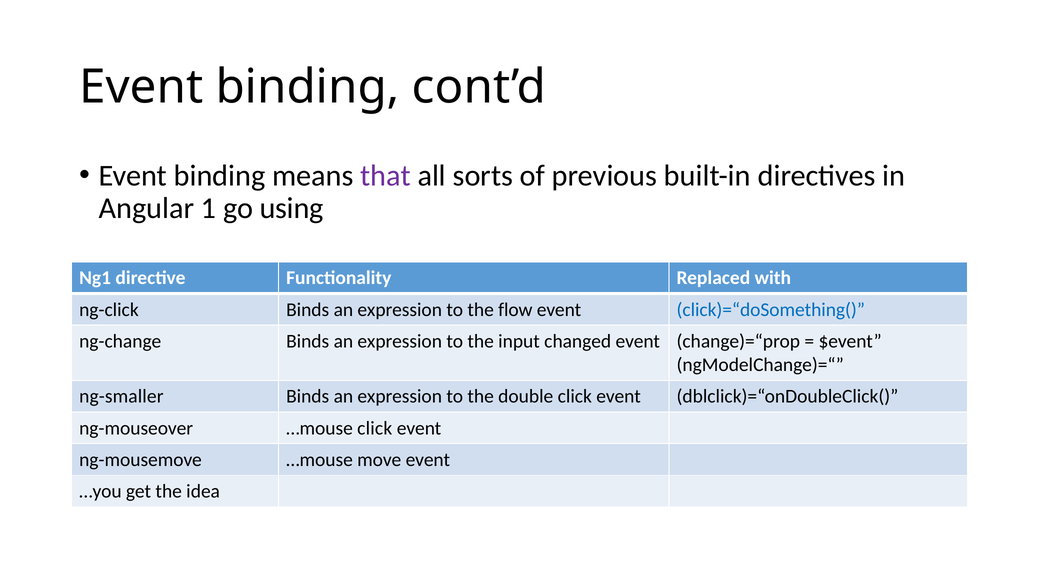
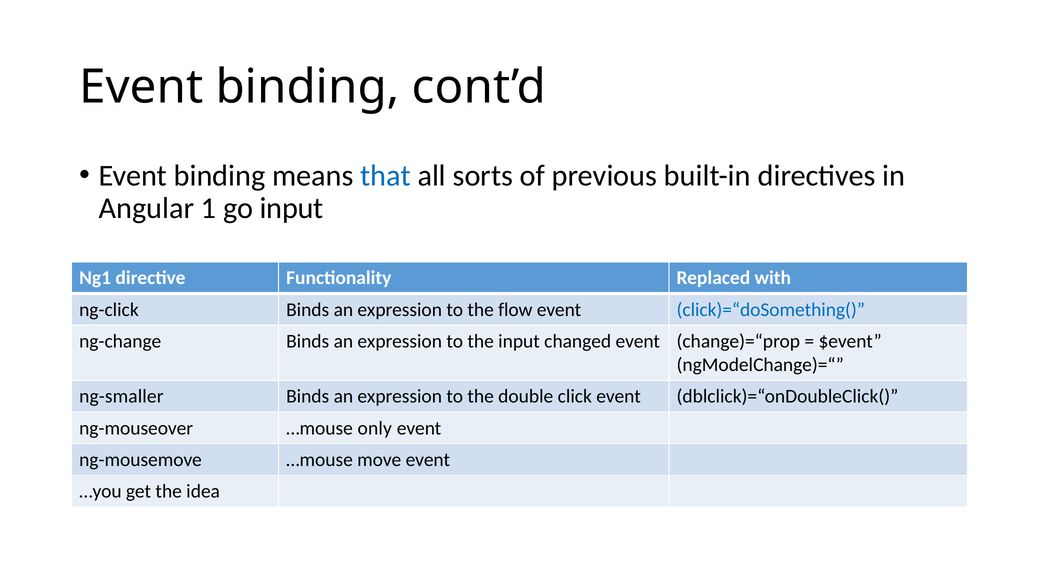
that colour: purple -> blue (386, 176)
go using: using -> input (292, 208)
…mouse click: click -> only (375, 428)
